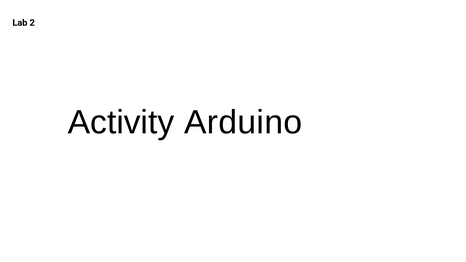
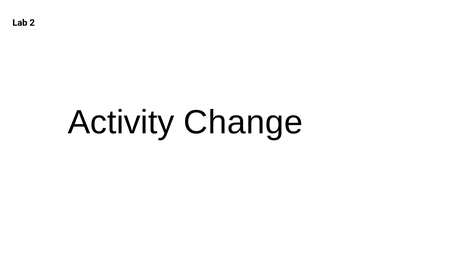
Arduino: Arduino -> Change (243, 122)
